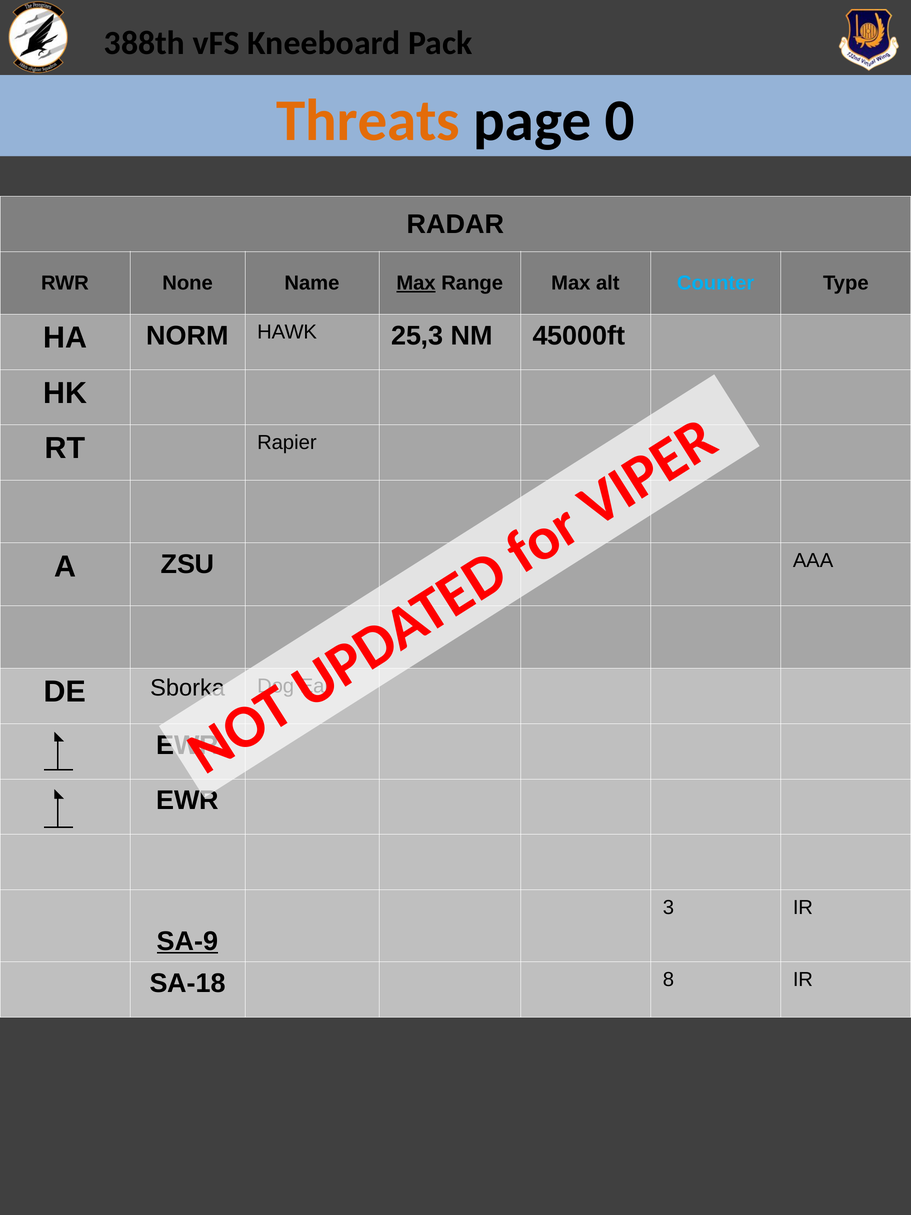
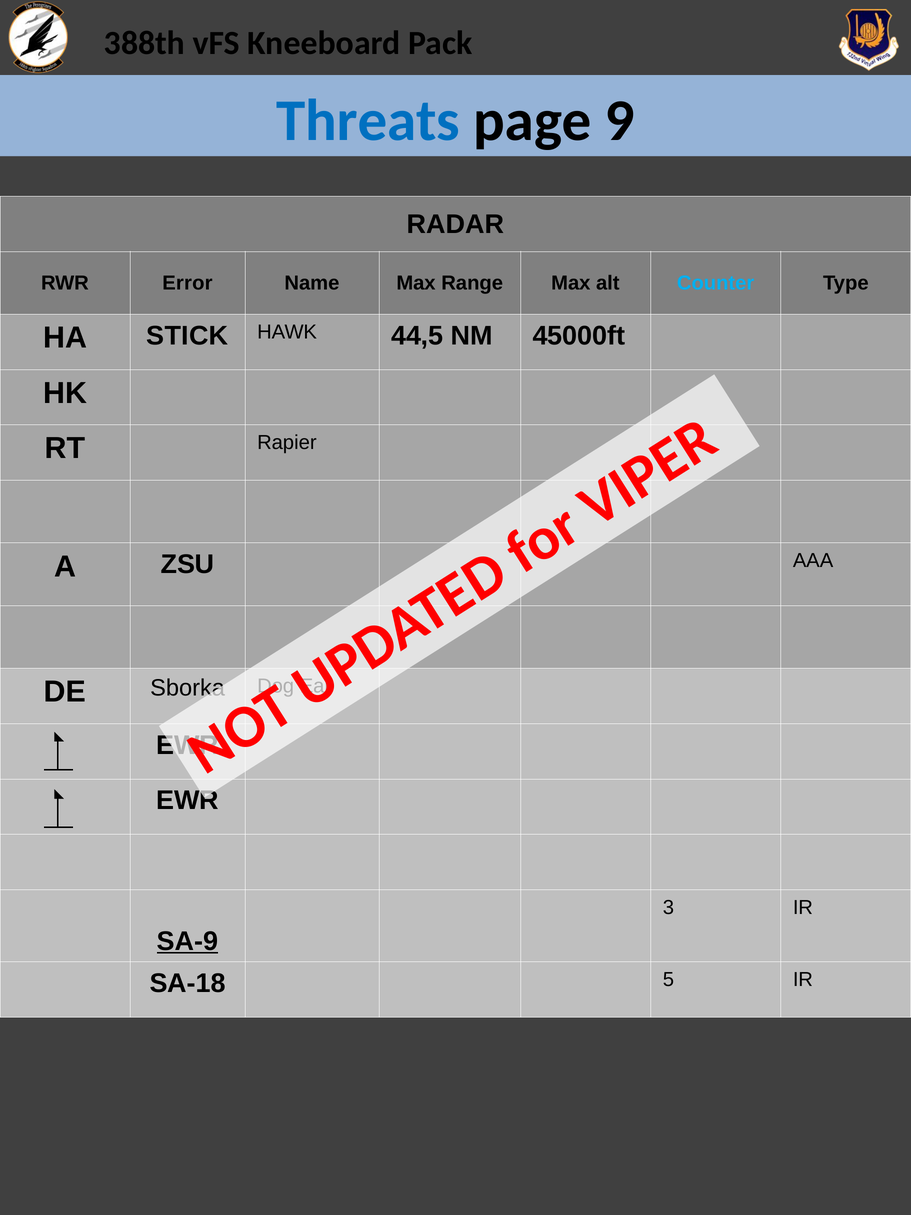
Threats colour: orange -> blue (368, 121)
0: 0 -> 9 (620, 121)
None: None -> Error (187, 283)
Max underline: present -> none (416, 283)
NORM: NORM -> STICK (187, 336)
25,3: 25,3 -> 44,5 (417, 336)
8: 8 -> 5 (668, 979)
